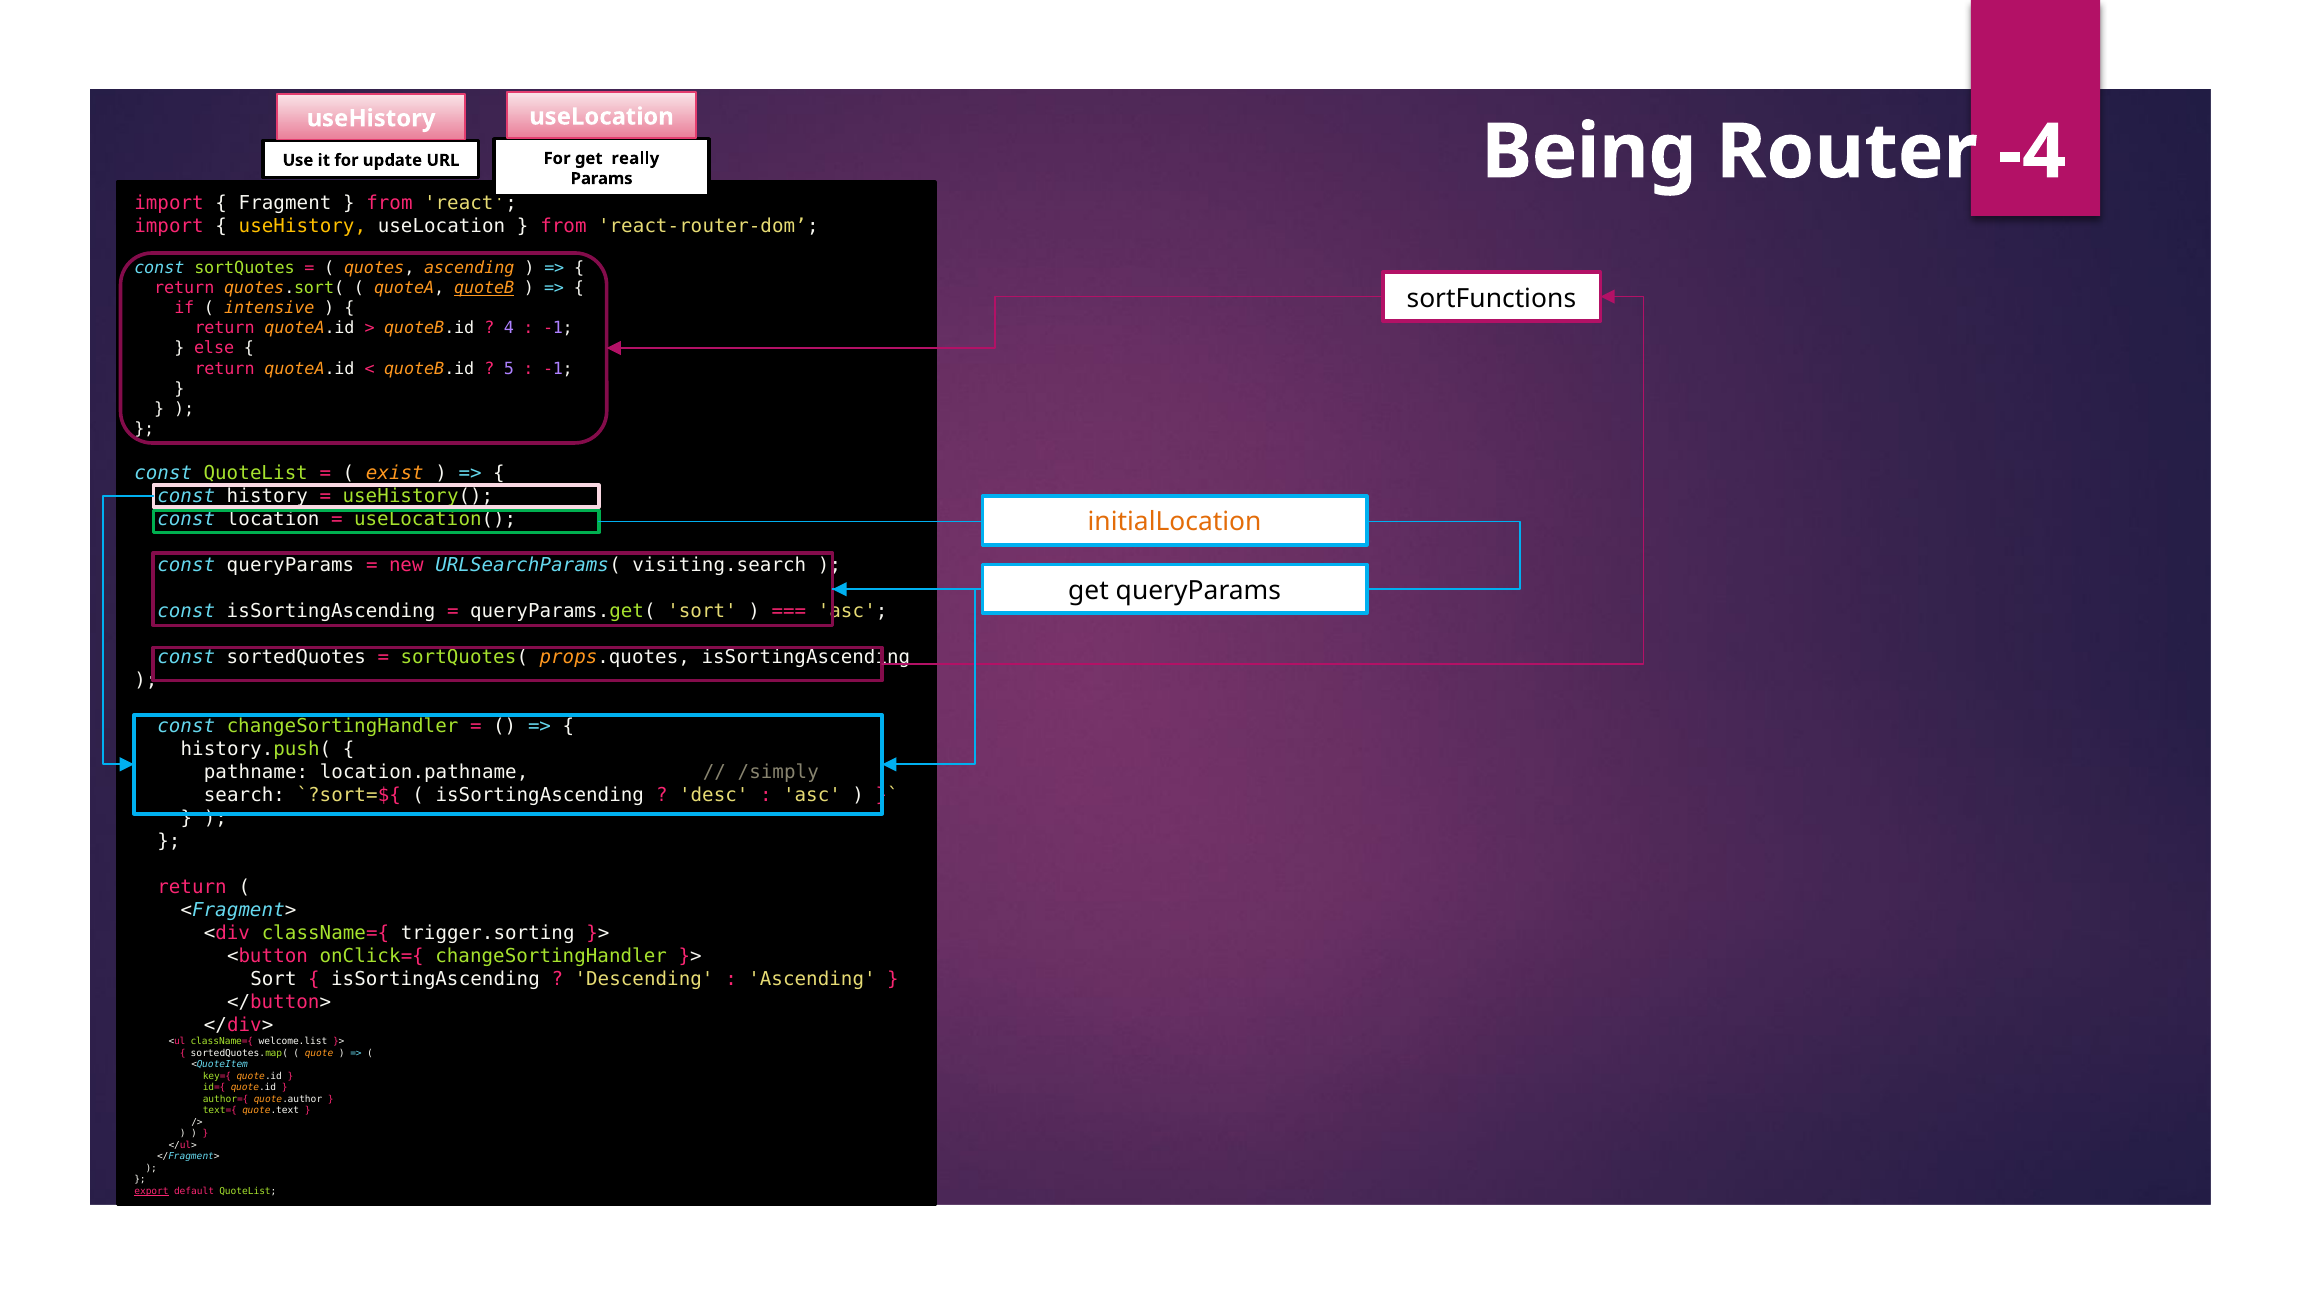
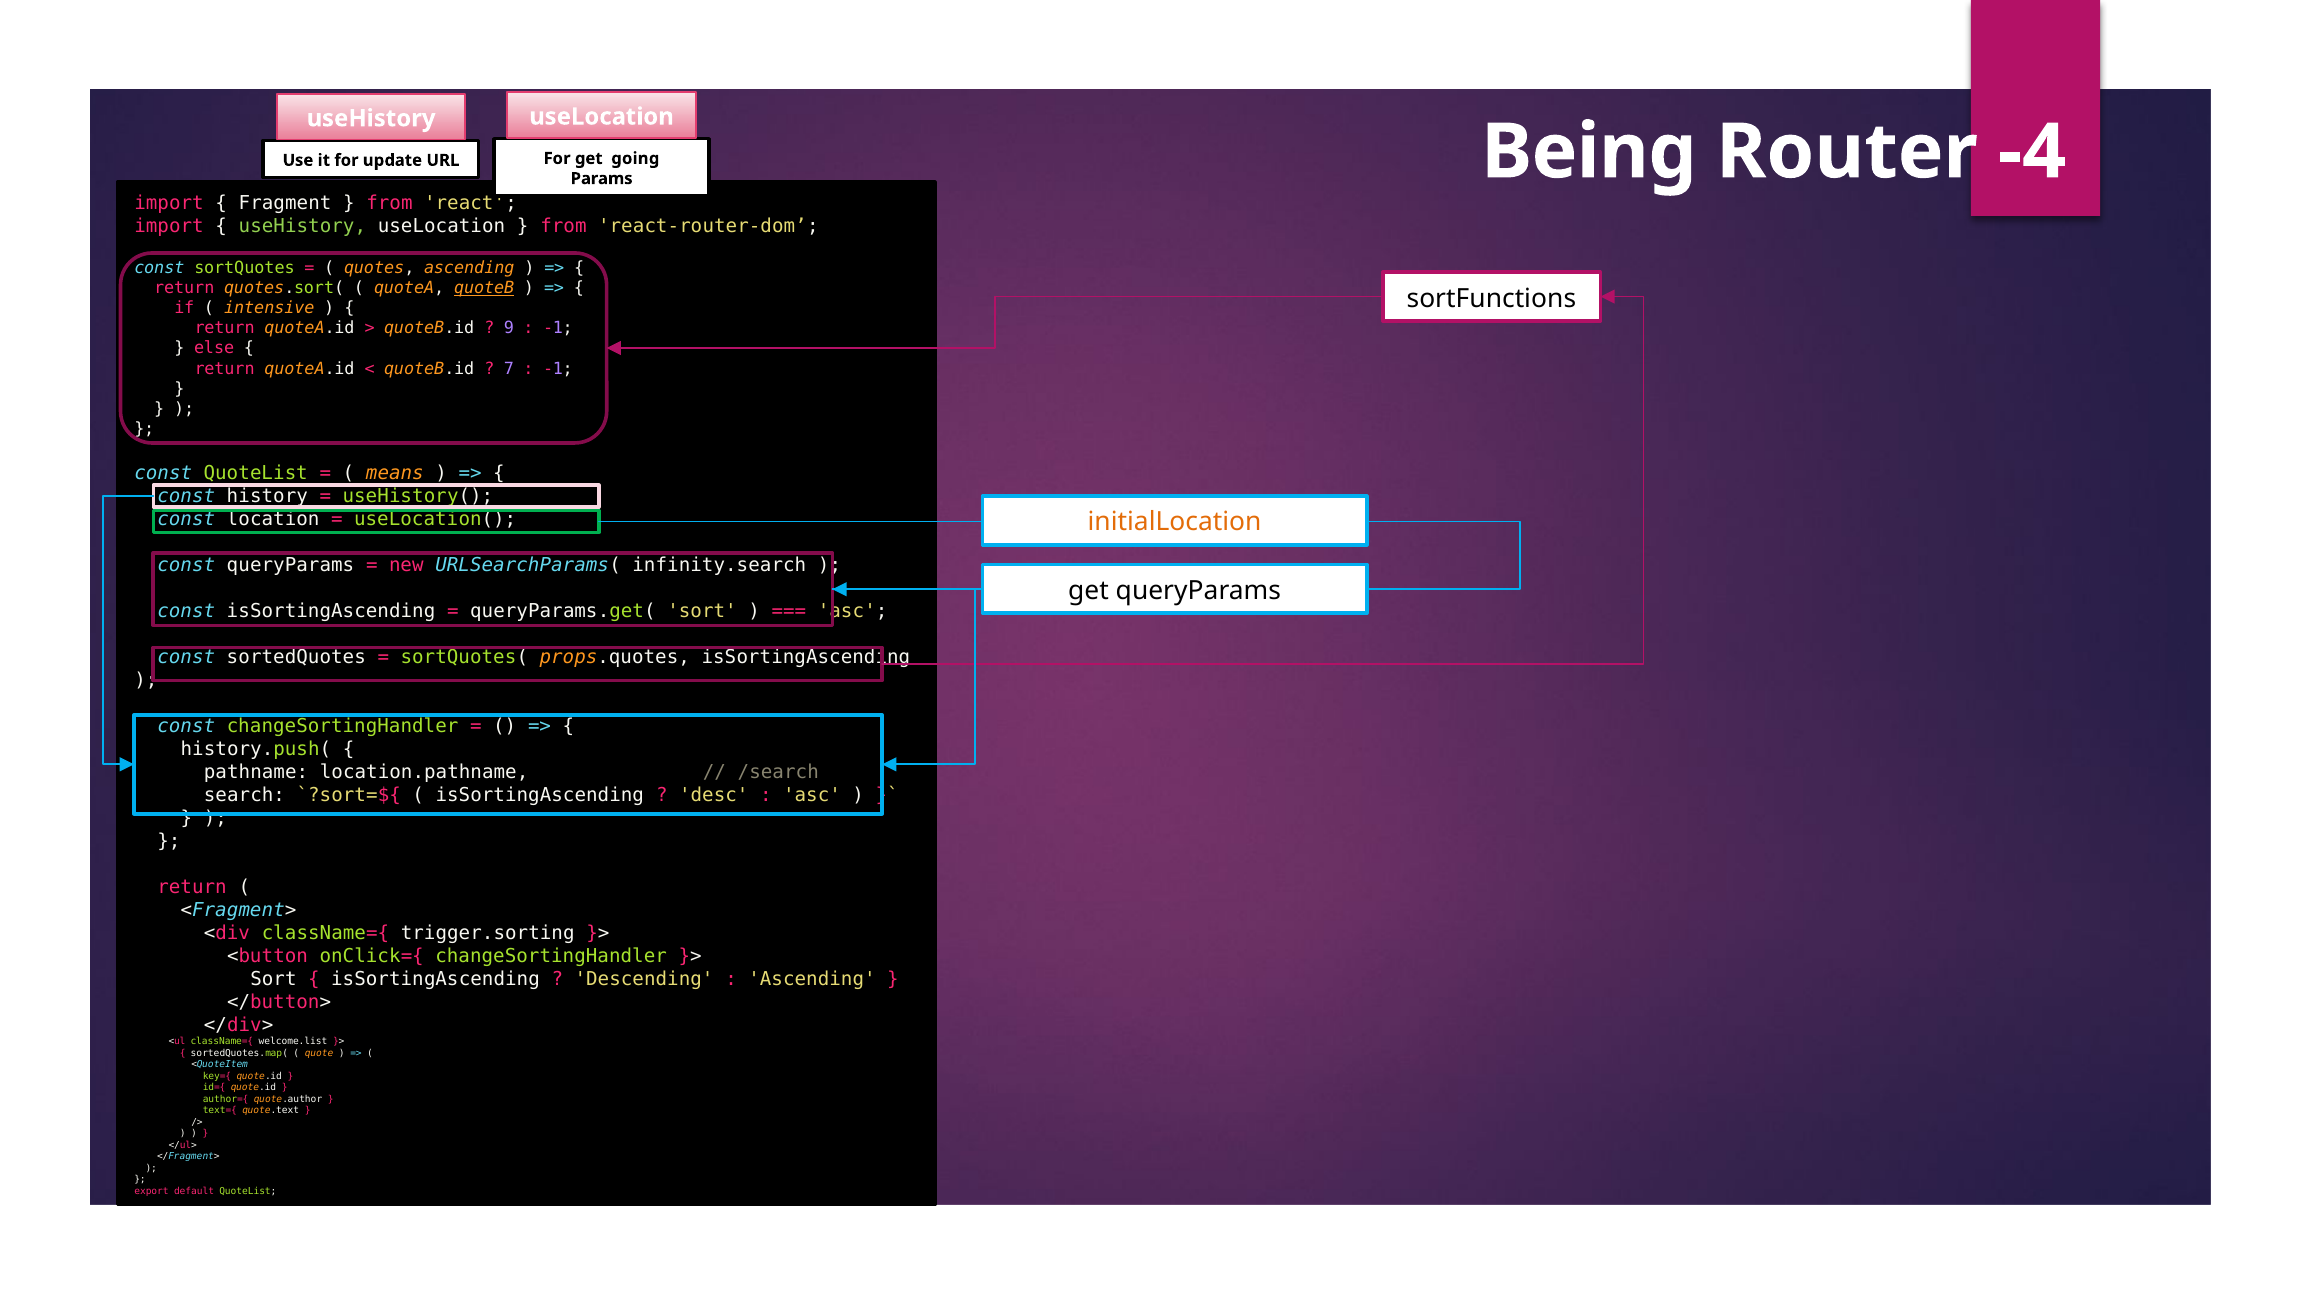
really: really -> going (635, 158)
useHistory colour: yellow -> light green (302, 226)
4: 4 -> 9 (509, 328)
5: 5 -> 7 (509, 369)
exist: exist -> means (395, 474)
visiting.search: visiting.search -> infinity.search (719, 565)
/simply: /simply -> /search (778, 772)
export underline: present -> none (152, 1191)
